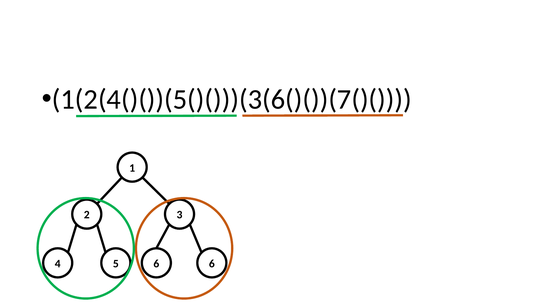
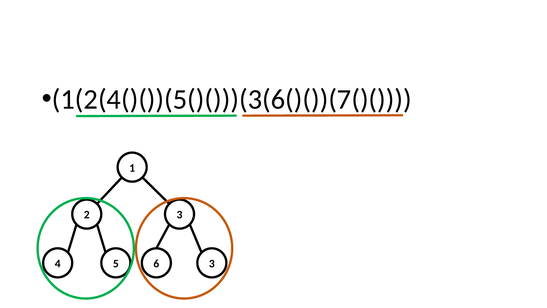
6 6: 6 -> 3 (212, 263)
